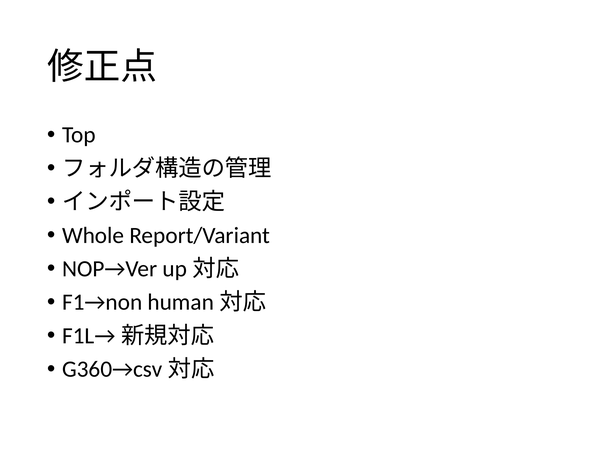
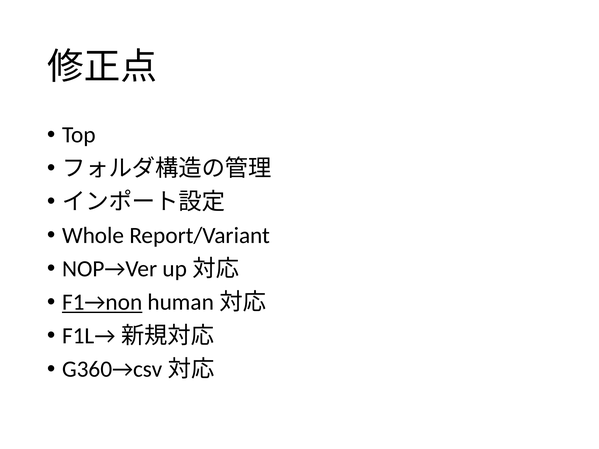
F1→non underline: none -> present (102, 302)
